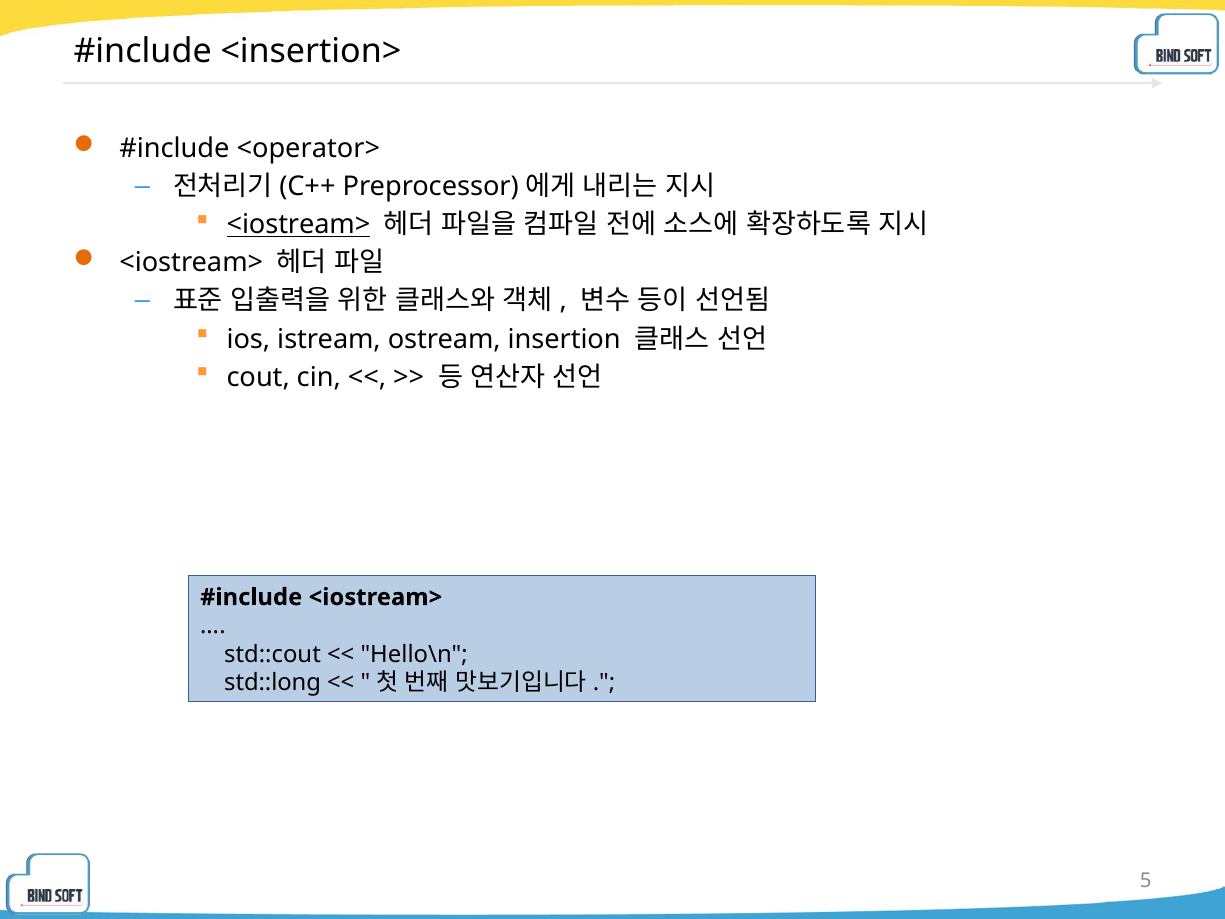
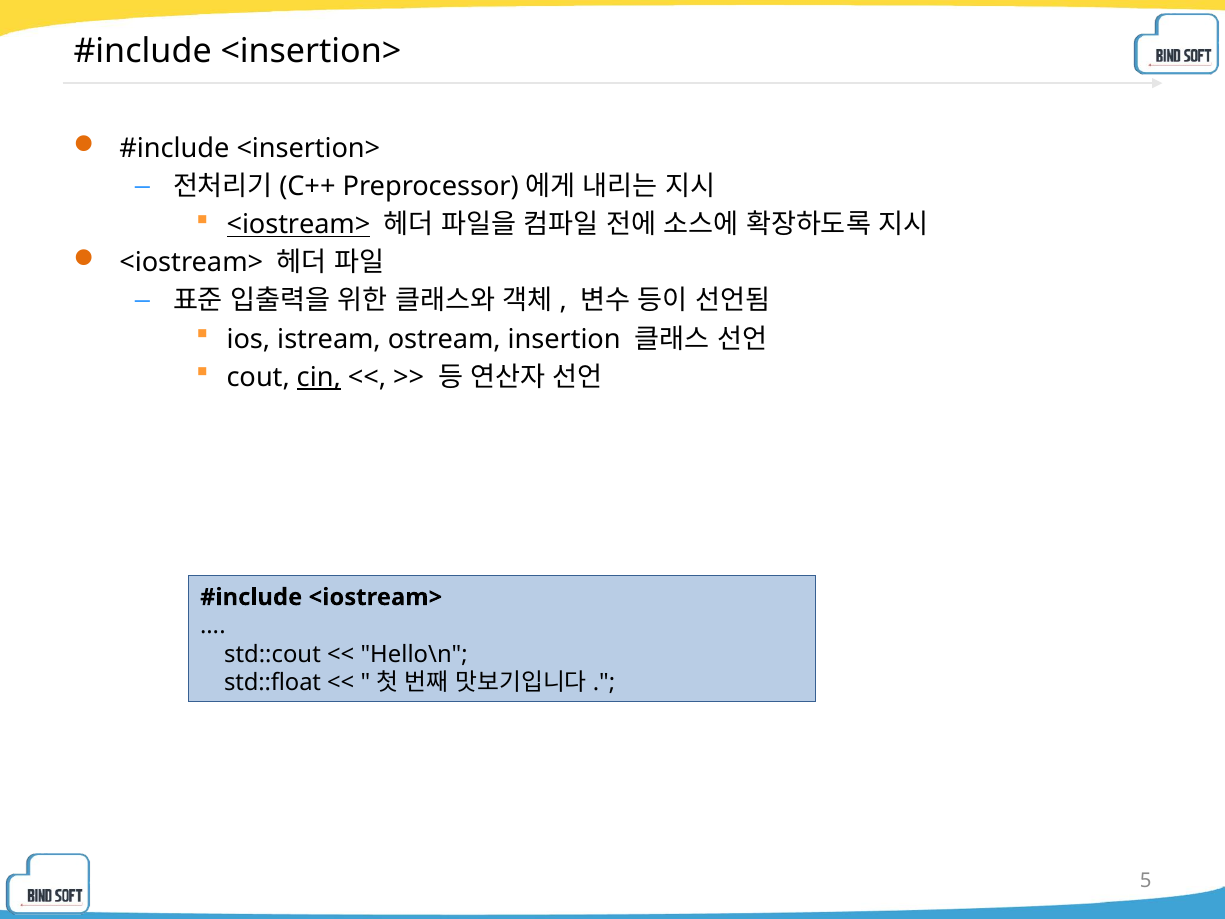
<operator>: <operator> -> <insertion> (308, 149)
cin underline: none -> present (319, 377)
std::long: std::long -> std::float (273, 683)
